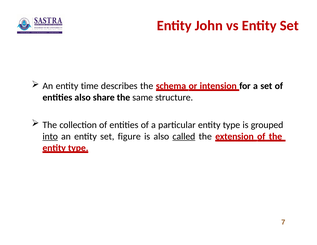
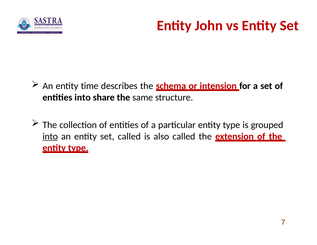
entities also: also -> into (83, 97)
set figure: figure -> called (129, 136)
called underline: present -> none (184, 136)
